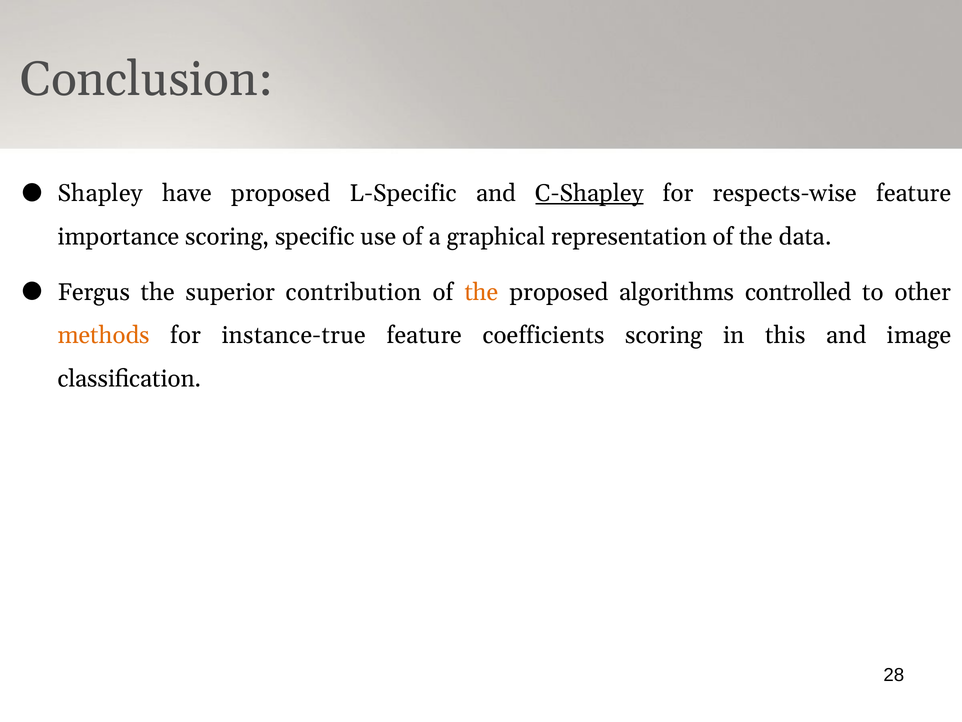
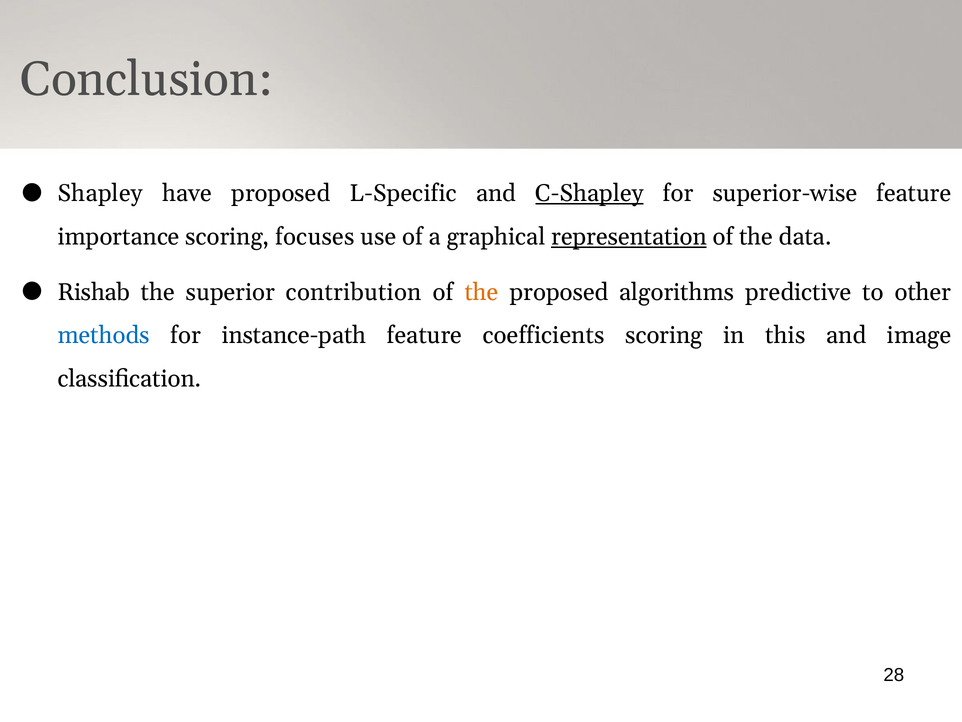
respects-wise: respects-wise -> superior-wise (785, 193)
specific: specific -> focuses (315, 237)
representation underline: none -> present (629, 237)
Fergus: Fergus -> Rishab (94, 292)
controlled: controlled -> predictive (798, 292)
methods colour: orange -> blue (104, 335)
instance-true: instance-true -> instance-path (294, 335)
